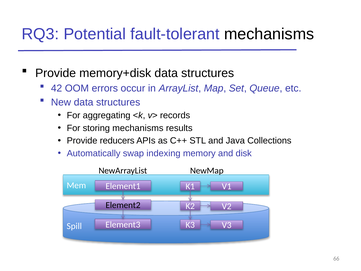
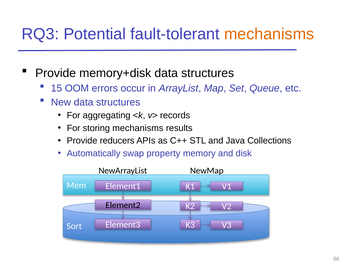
mechanisms colour: black -> orange (269, 34)
42: 42 -> 15 (57, 88)
indexing: indexing -> property (163, 153)
Spill: Spill -> Sort (74, 226)
